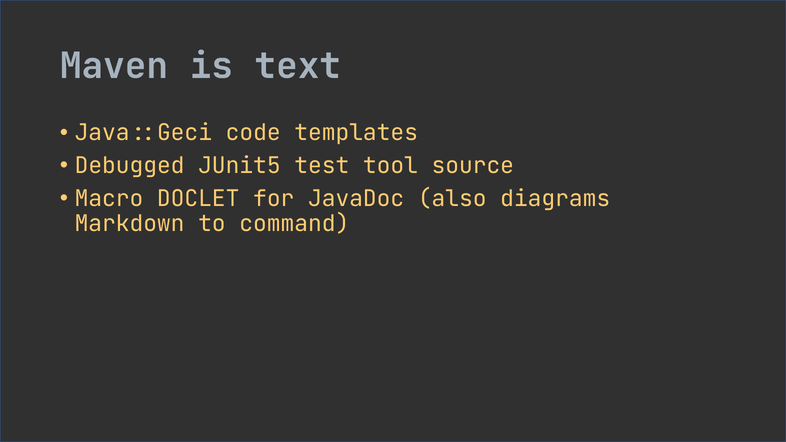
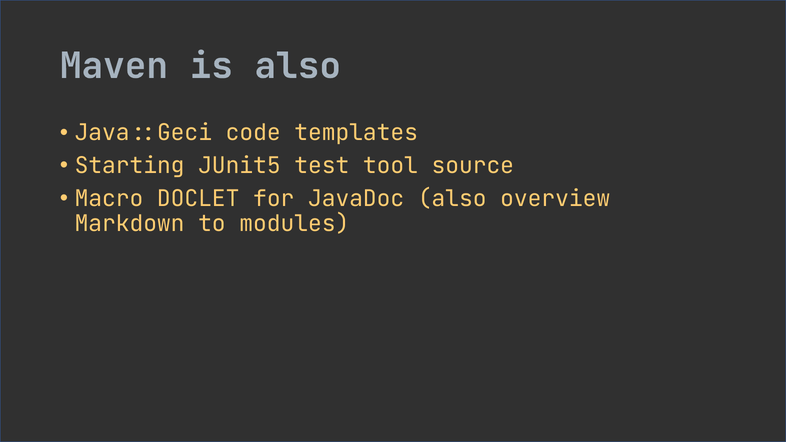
is text: text -> also (298, 66)
Debugged: Debugged -> Starting (130, 166)
diagrams: diagrams -> overview (555, 199)
command: command -> modules (294, 224)
